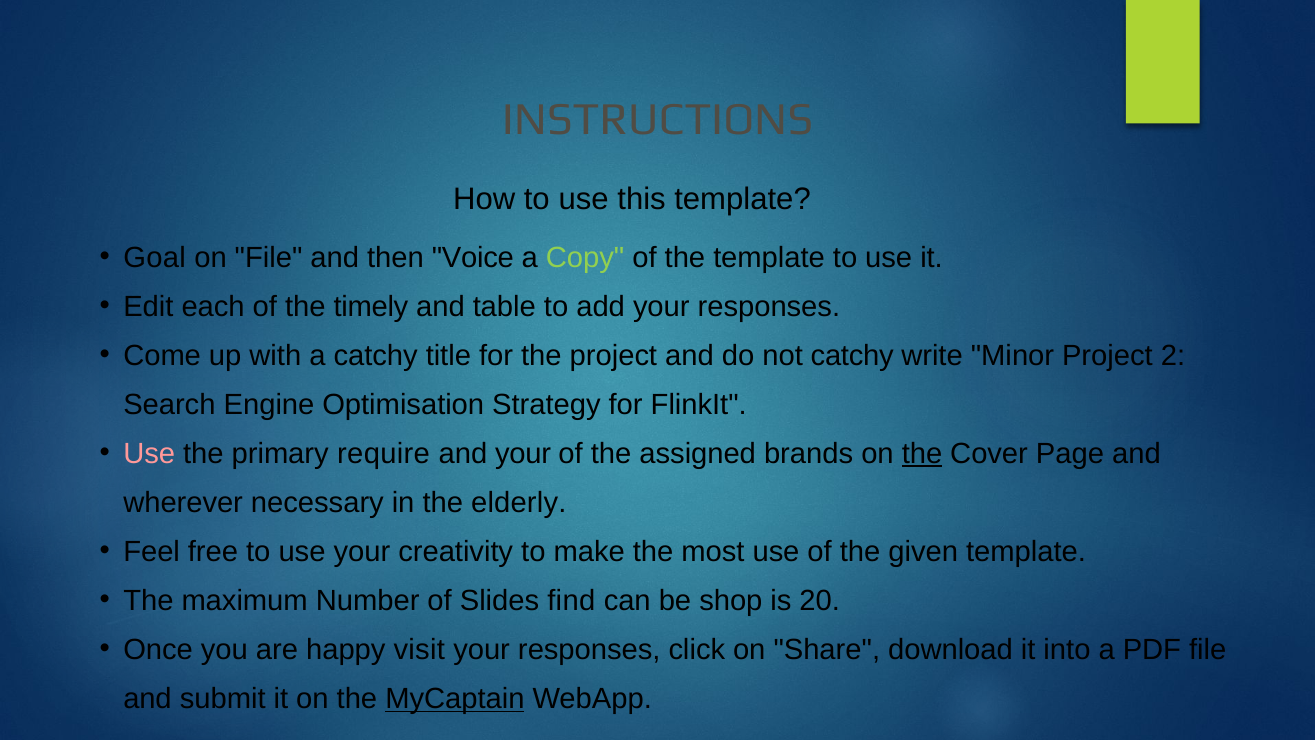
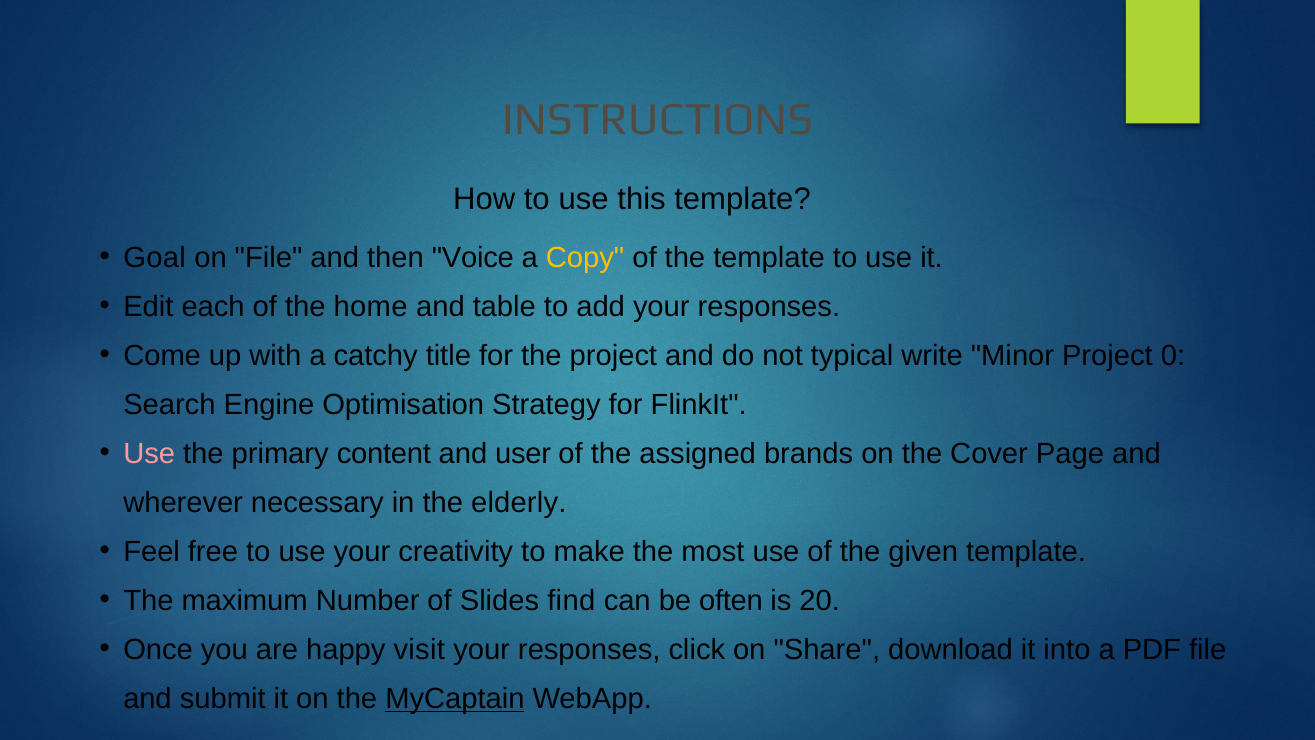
Copy colour: light green -> yellow (585, 258)
timely: timely -> home (371, 307)
not catchy: catchy -> typical (852, 356)
2: 2 -> 0 (1173, 356)
require: require -> content (384, 454)
and your: your -> user (523, 454)
the underline: present -> none (922, 454)
shop: shop -> often (731, 601)
